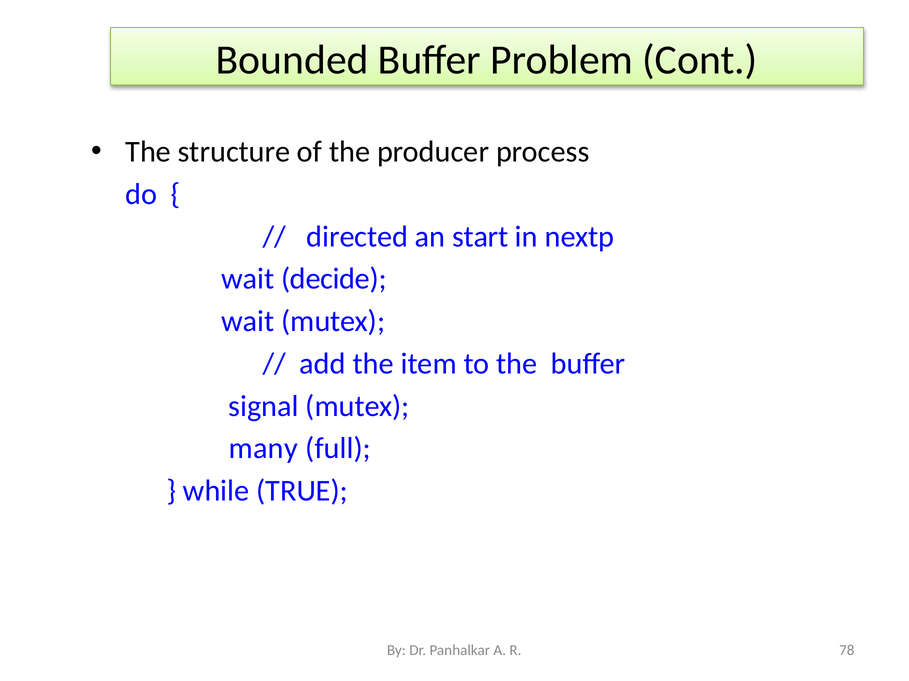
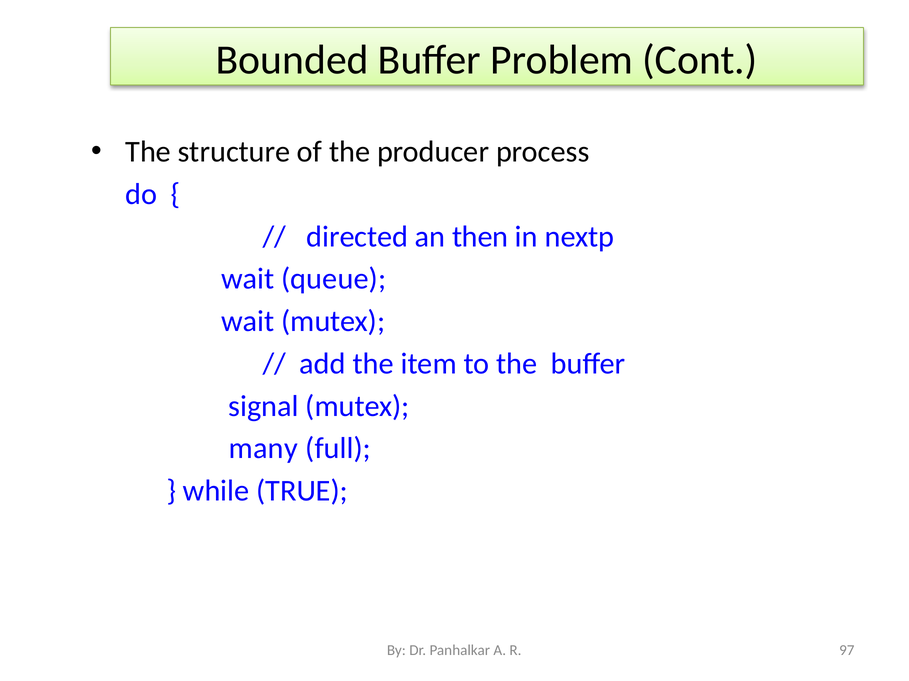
start: start -> then (480, 237)
decide: decide -> queue (334, 279)
78: 78 -> 97 (847, 651)
